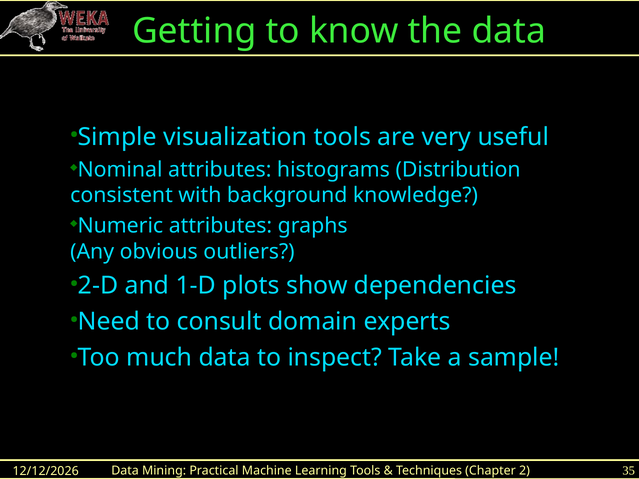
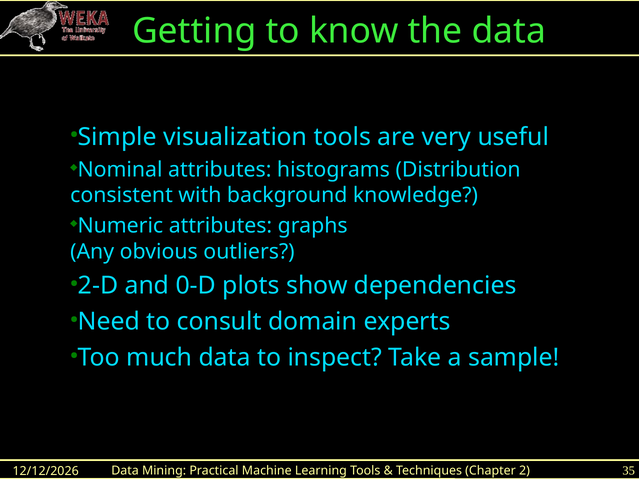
1-D: 1-D -> 0-D (196, 286)
